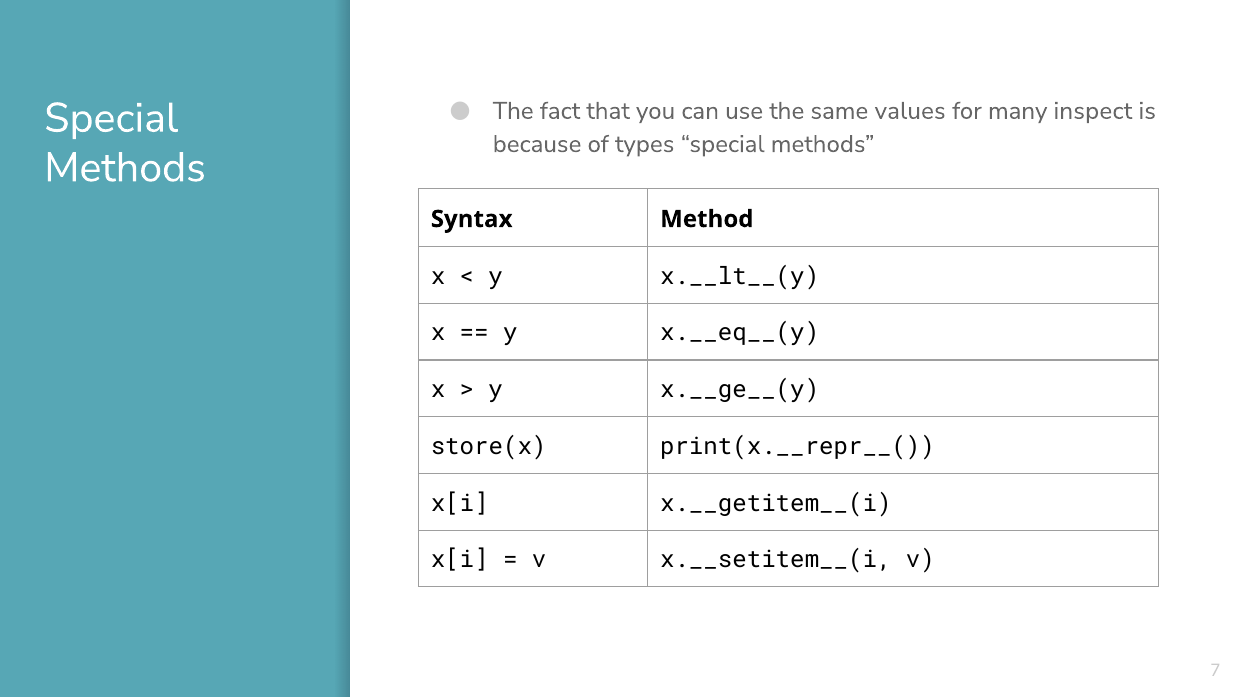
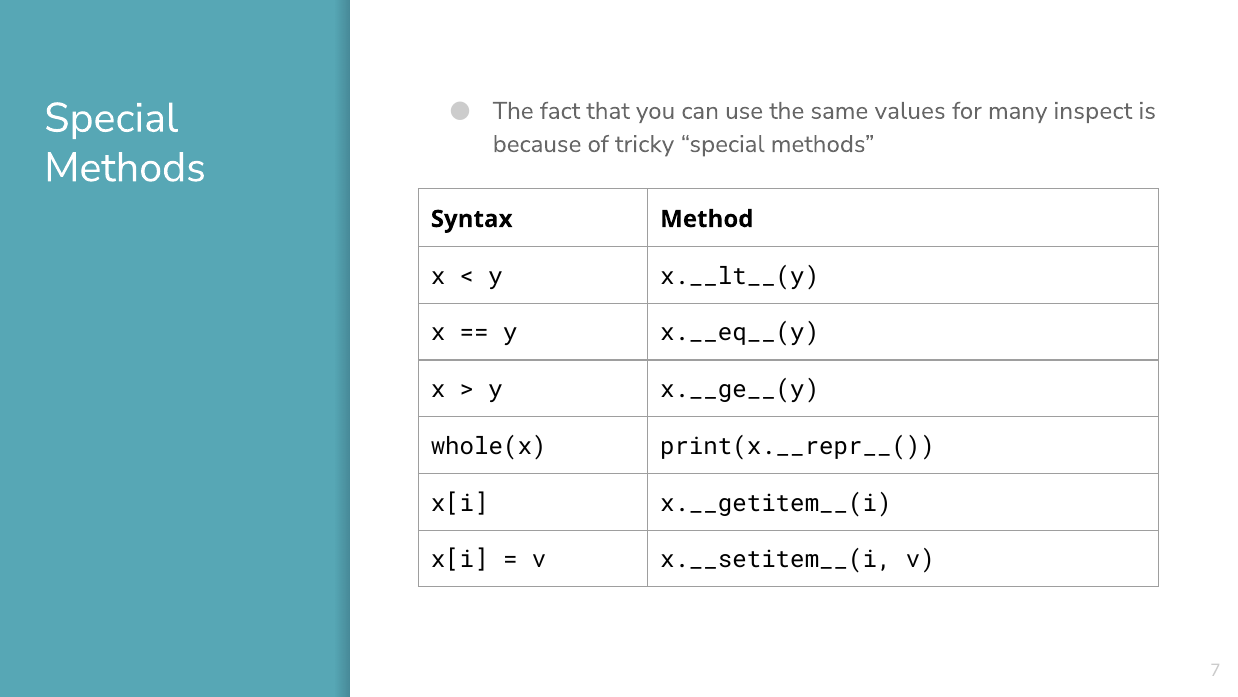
types: types -> tricky (645, 144)
store(x: store(x -> whole(x (489, 446)
